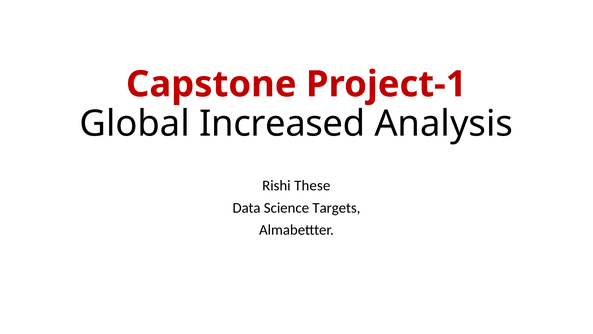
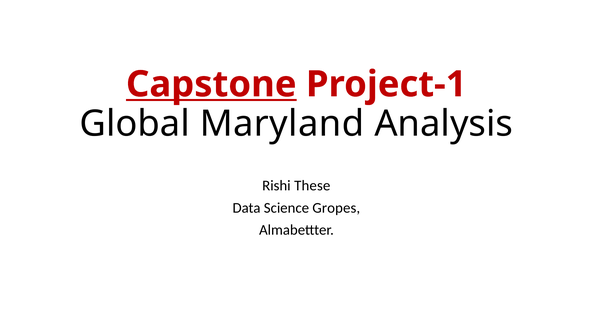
Capstone underline: none -> present (211, 84)
Increased: Increased -> Maryland (282, 124)
Targets: Targets -> Gropes (336, 208)
